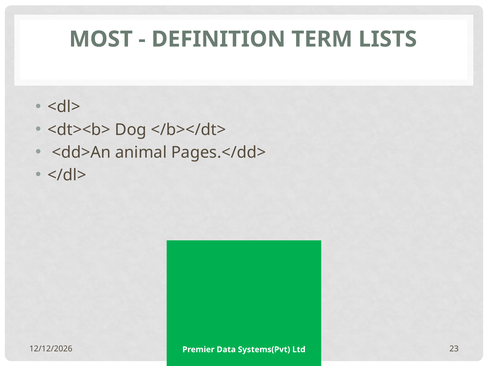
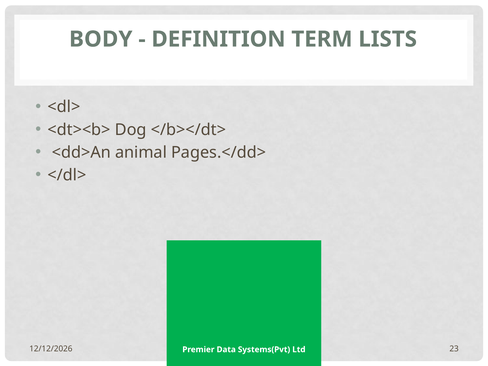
MOST: MOST -> BODY (101, 39)
